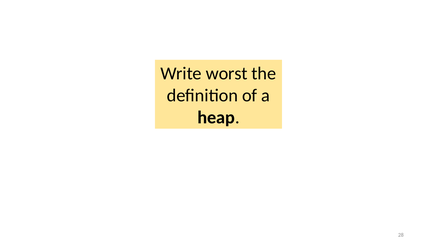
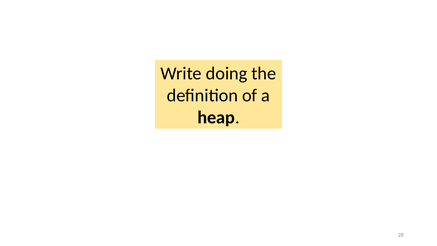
worst: worst -> doing (227, 74)
